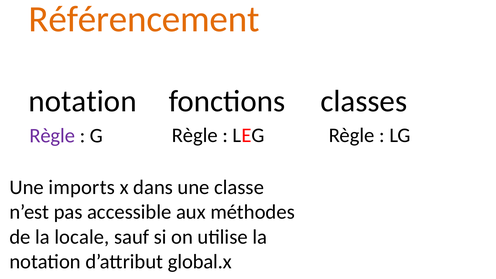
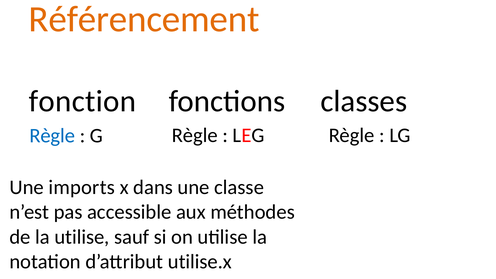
notation: notation -> fonction (82, 101)
Règle colour: purple -> blue (52, 136)
la locale: locale -> utilise (82, 237)
global.x: global.x -> utilise.x (200, 262)
